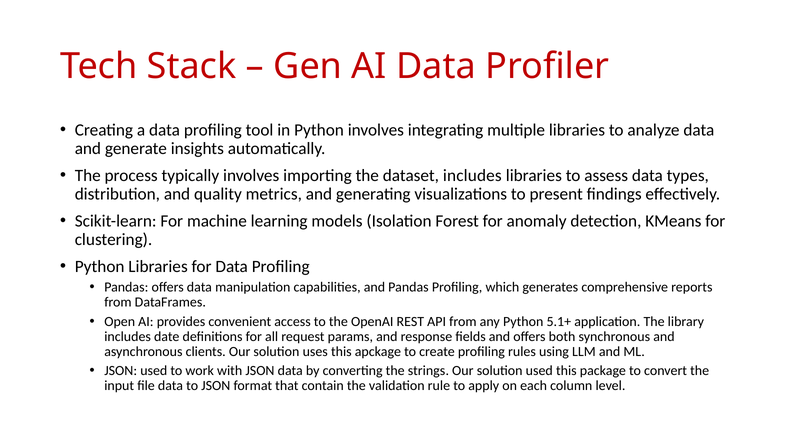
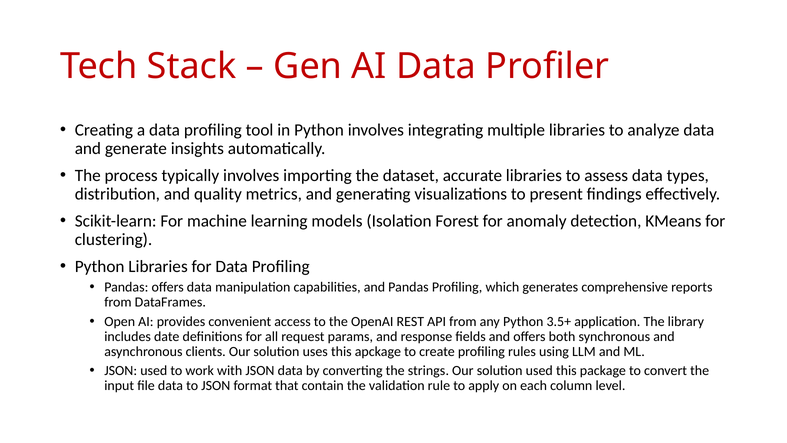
dataset includes: includes -> accurate (472, 175)
5.1+: 5.1+ -> 3.5+ (559, 321)
